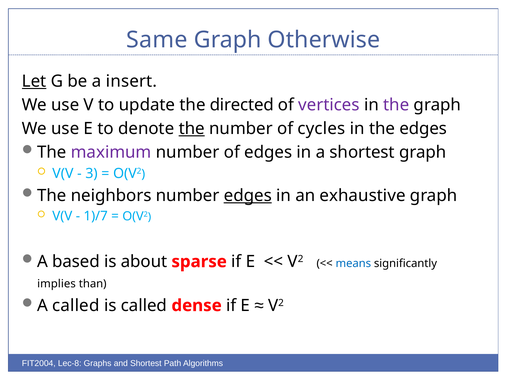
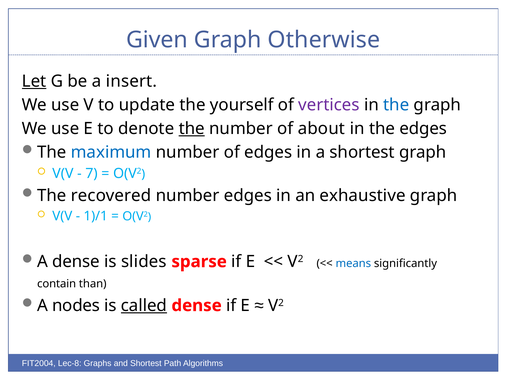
Same: Same -> Given (157, 40)
directed: directed -> yourself (242, 105)
the colour: purple -> blue (396, 105)
cycles: cycles -> about (321, 129)
maximum colour: purple -> blue (111, 152)
3: 3 -> 7 (92, 174)
neighbors: neighbors -> recovered (111, 196)
edges underline: present -> none (248, 196)
1)/7: 1)/7 -> 1)/1 (96, 216)
A based: based -> dense (76, 262)
about: about -> slides (144, 262)
implies: implies -> contain (57, 284)
A called: called -> nodes (76, 306)
called underline: none -> present (144, 306)
